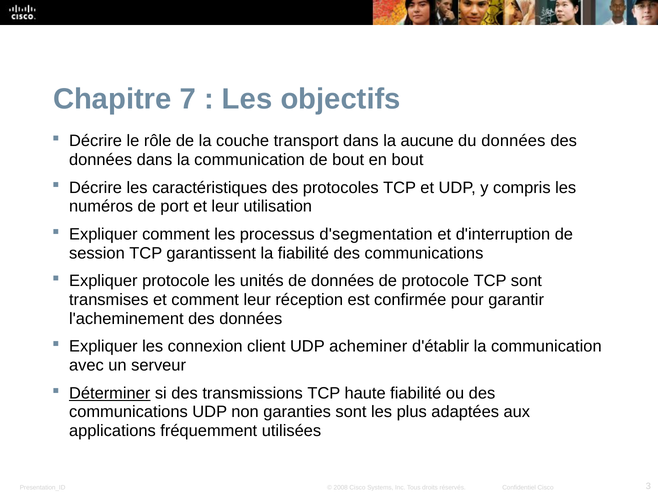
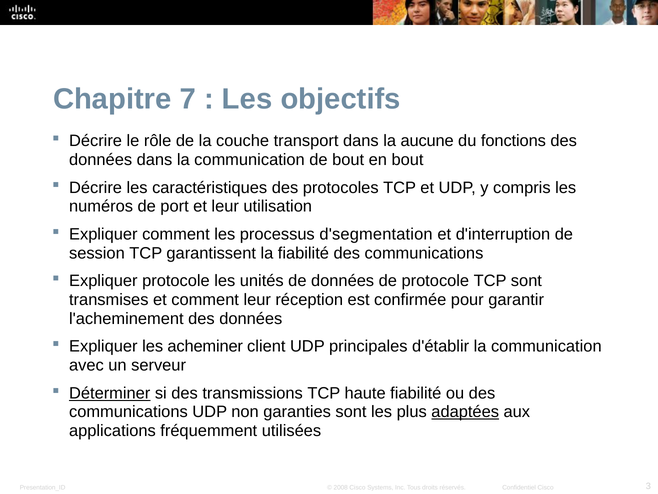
du données: données -> fonctions (513, 141)
connexion: connexion -> acheminer (205, 346)
acheminer: acheminer -> principales (368, 346)
adaptées underline: none -> present (465, 412)
